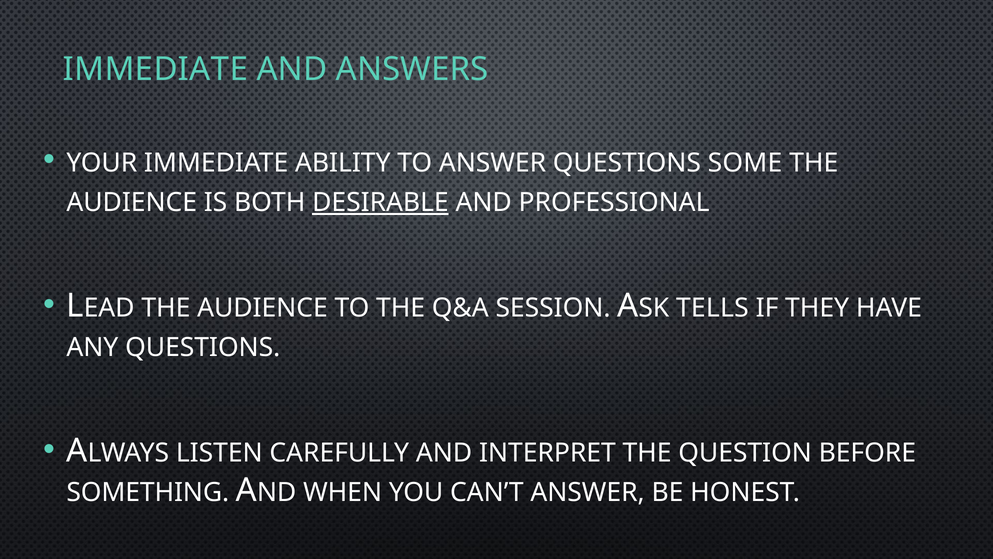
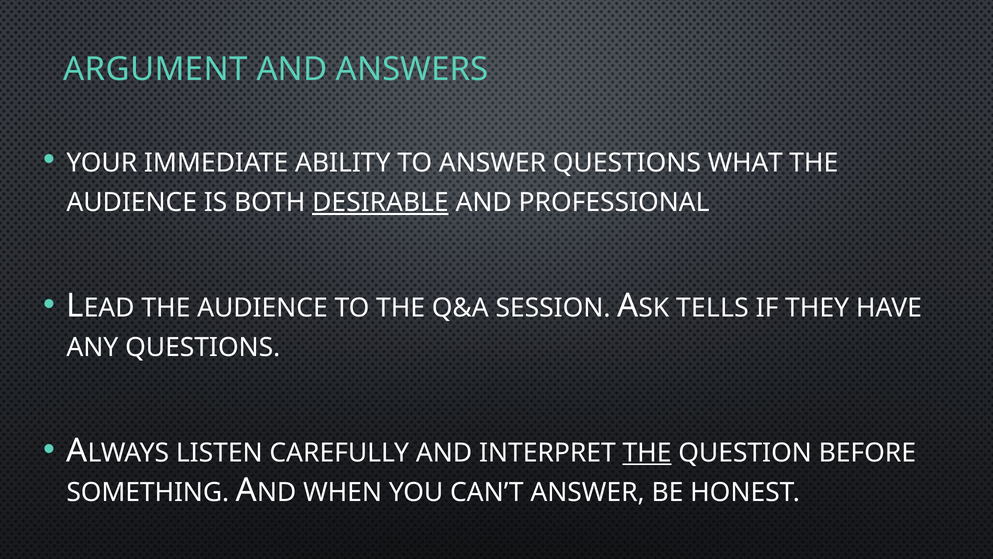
IMMEDIATE: IMMEDIATE -> ARGUMENT (155, 70)
SOME: SOME -> WHAT (745, 163)
THE underline: none -> present (647, 452)
